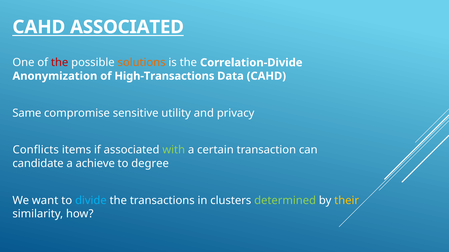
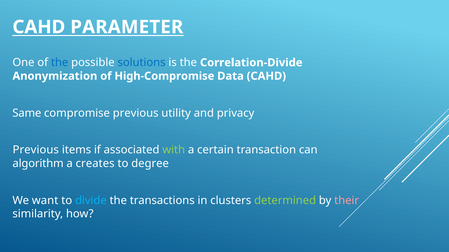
CAHD ASSOCIATED: ASSOCIATED -> PARAMETER (127, 27)
the colour: red -> blue (60, 63)
solutions colour: orange -> blue (142, 63)
High-Transactions: High-Transactions -> High-Compromise (164, 76)
compromise sensitive: sensitive -> previous (136, 113)
Conflicts: Conflicts -> Previous (36, 150)
candidate: candidate -> algorithm (38, 164)
achieve: achieve -> creates (95, 164)
their colour: yellow -> pink (347, 201)
